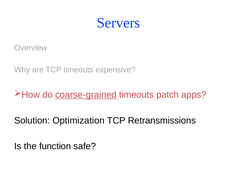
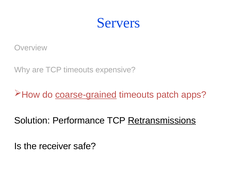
Optimization: Optimization -> Performance (79, 121)
Retransmissions underline: none -> present (162, 121)
function: function -> receiver (55, 147)
